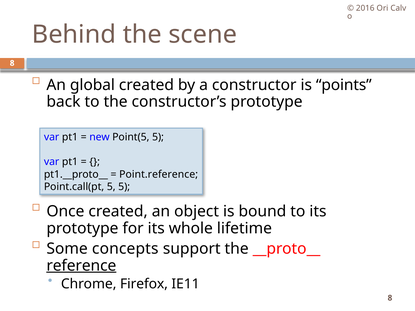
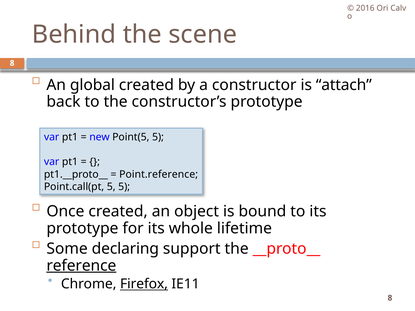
points: points -> attach (344, 85)
concepts: concepts -> declaring (125, 249)
Firefox underline: none -> present (144, 284)
